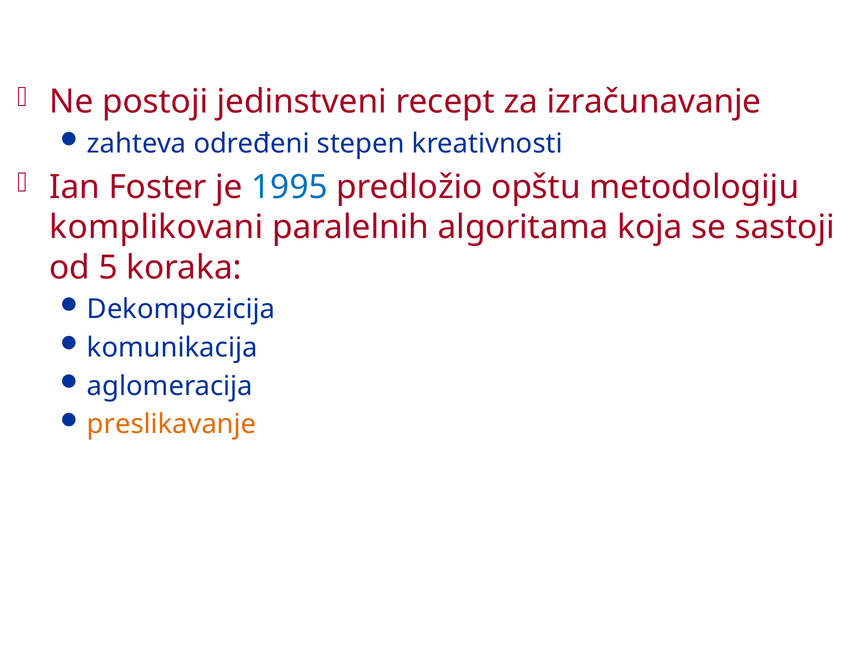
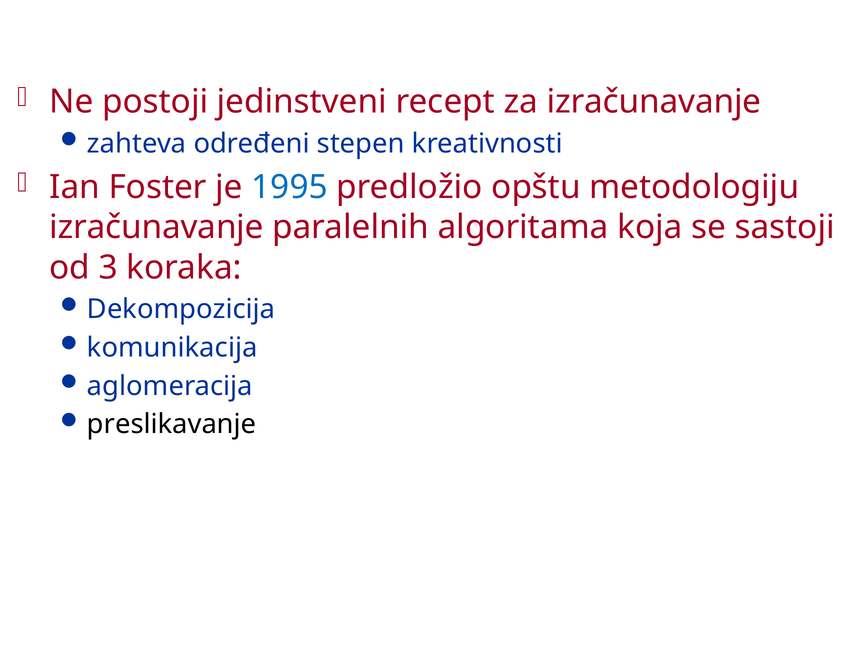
komplikovani: komplikovani -> izračunavanje (157, 227)
5: 5 -> 3 (108, 267)
preslikavanje colour: orange -> black (172, 424)
